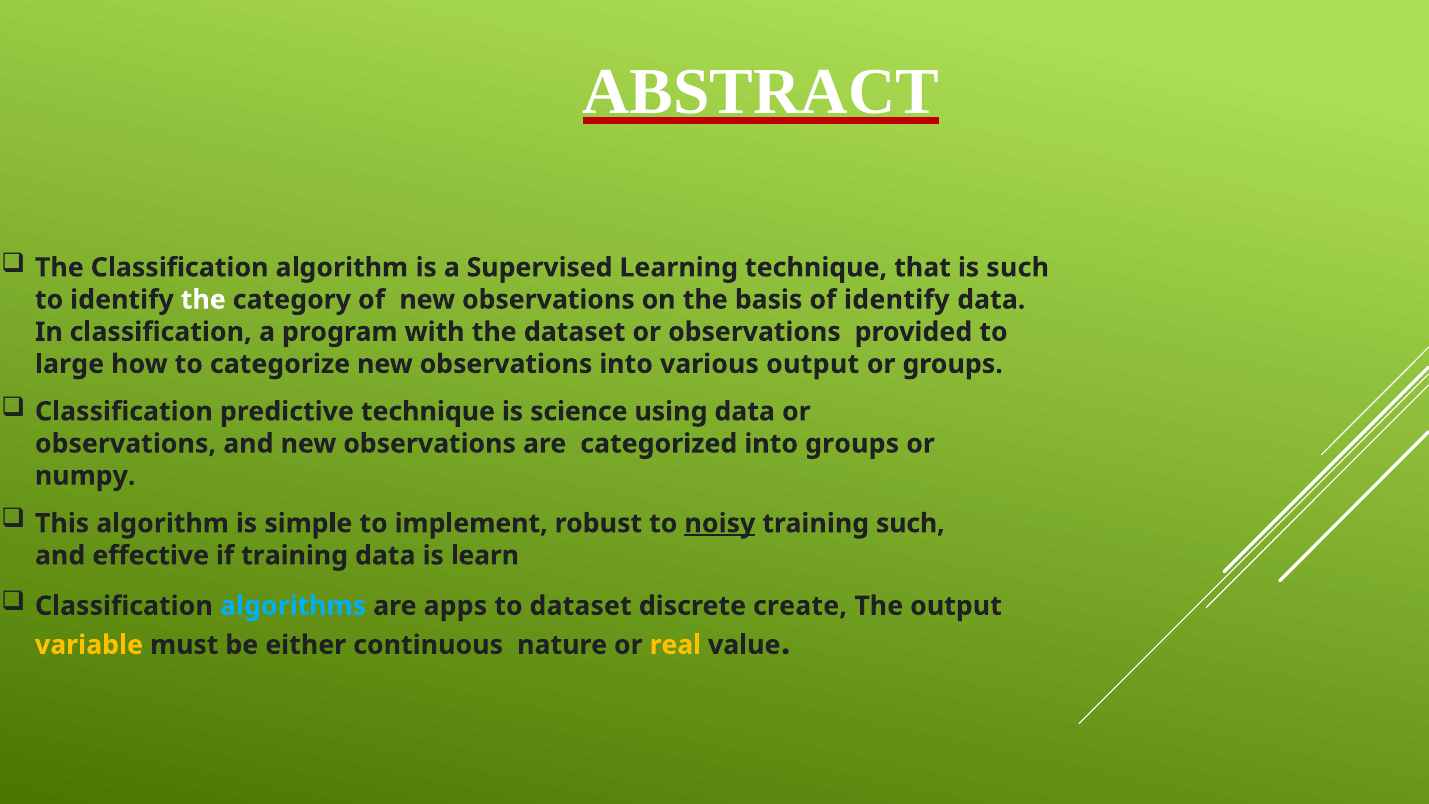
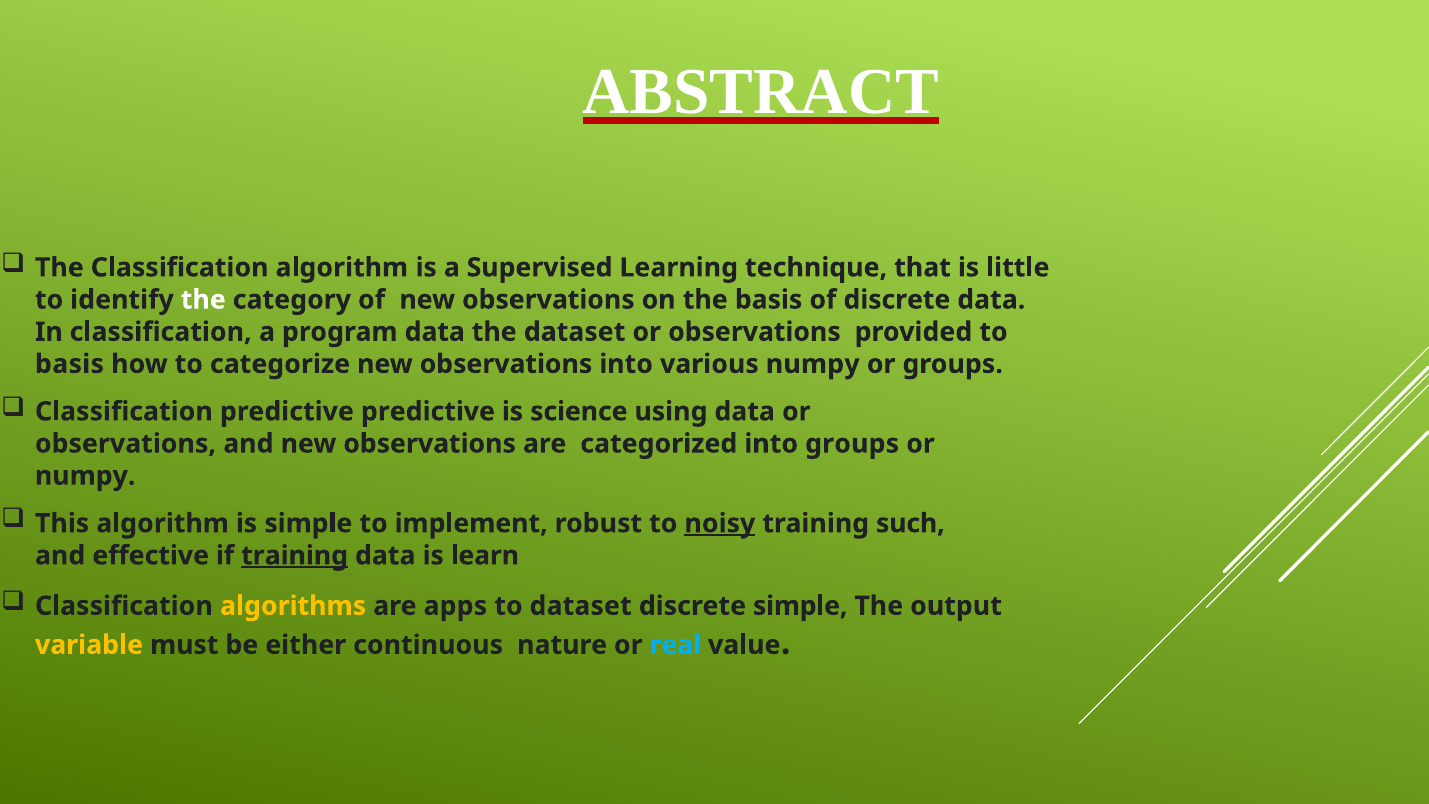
is such: such -> little (1018, 268)
of identify: identify -> discrete (897, 300)
program with: with -> data (435, 332)
large: large -> basis (69, 364)
various output: output -> numpy (813, 364)
predictive technique: technique -> predictive (428, 411)
training underline: none -> present (295, 555)
algorithms colour: light blue -> yellow (293, 606)
discrete create: create -> simple (800, 606)
real colour: yellow -> light blue (675, 645)
